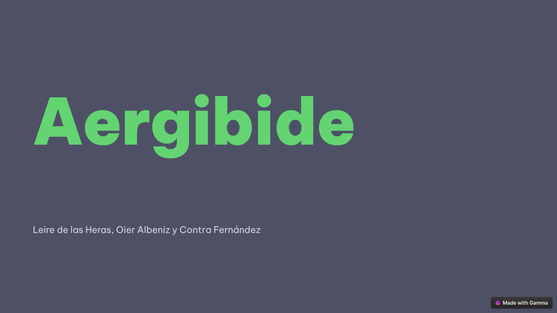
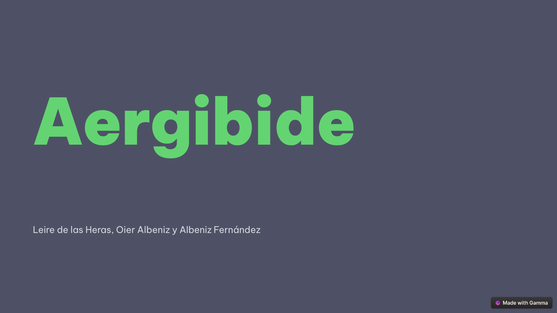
y Contra: Contra -> Albeniz (196, 231)
